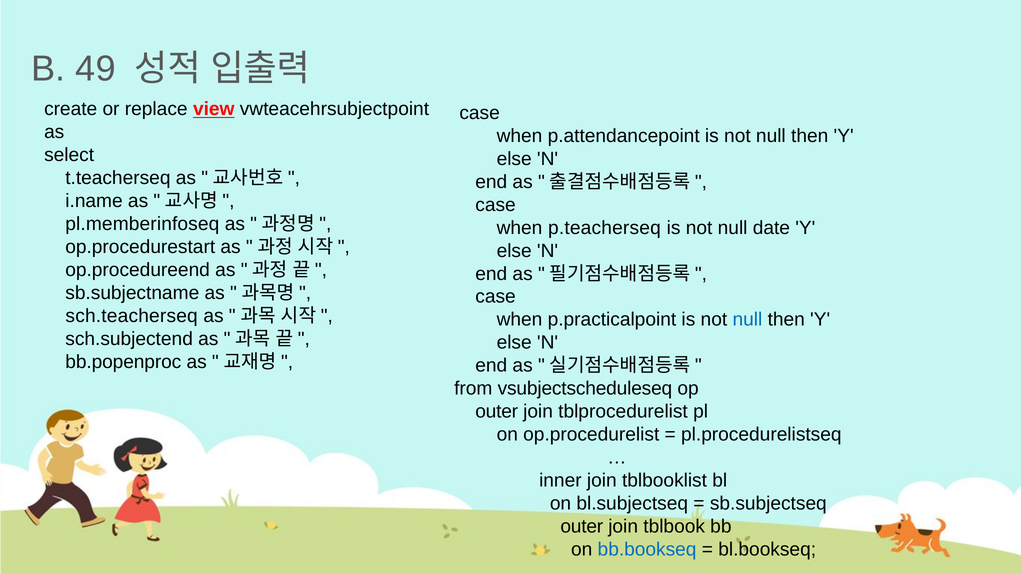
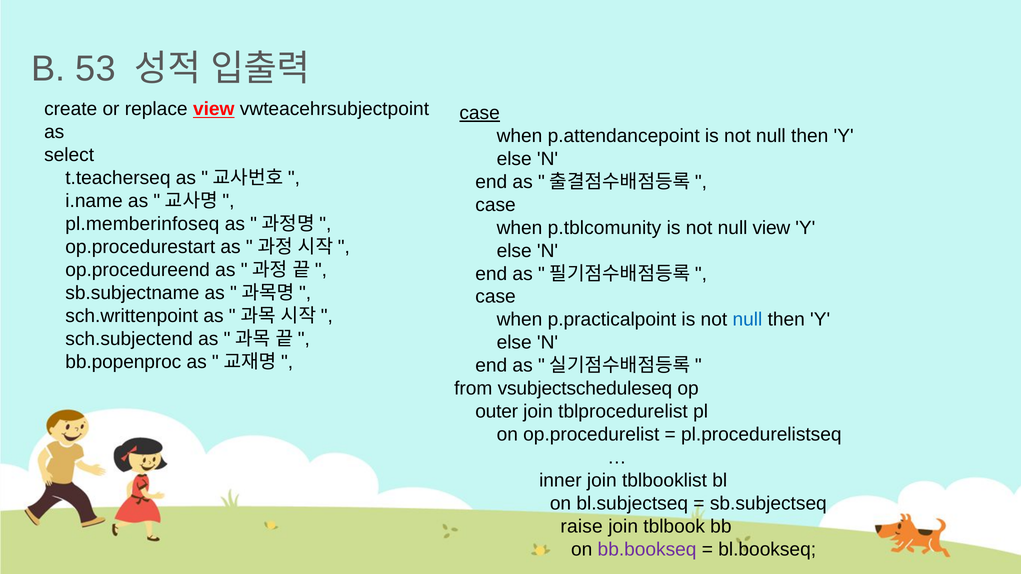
49: 49 -> 53 (96, 69)
case underline: none -> present (480, 113)
p.teacherseq: p.teacherseq -> p.tblcomunity (604, 228)
null date: date -> view (771, 228)
sch.teacherseq: sch.teacherseq -> sch.writtenpoint (132, 316)
outer: outer -> raise (582, 527)
bb.bookseq colour: blue -> purple (647, 550)
